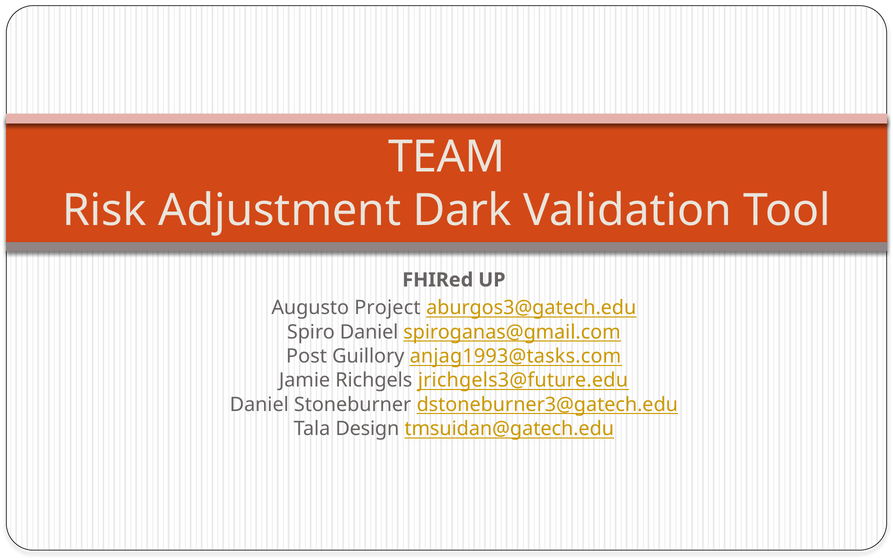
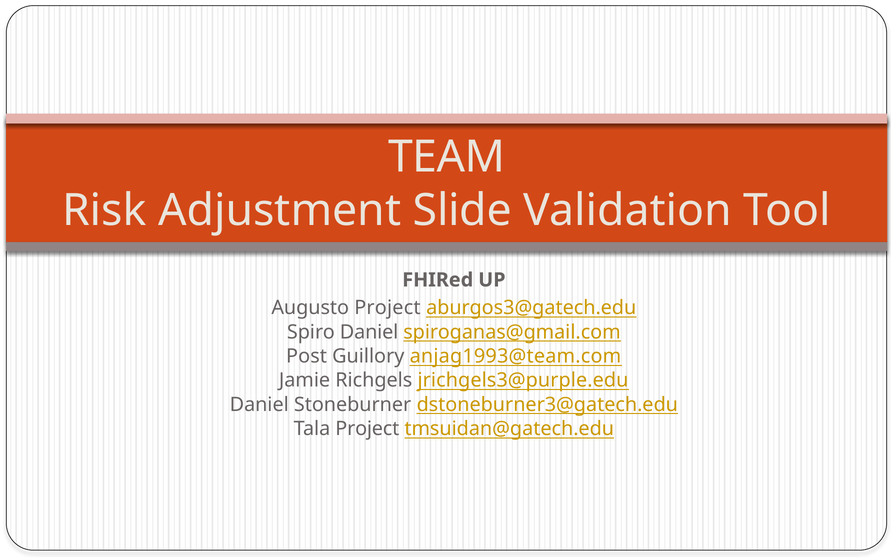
Dark: Dark -> Slide (462, 210)
anjag1993@tasks.com: anjag1993@tasks.com -> anjag1993@team.com (515, 356)
jrichgels3@future.edu: jrichgels3@future.edu -> jrichgels3@purple.edu (523, 381)
Tala Design: Design -> Project (367, 429)
